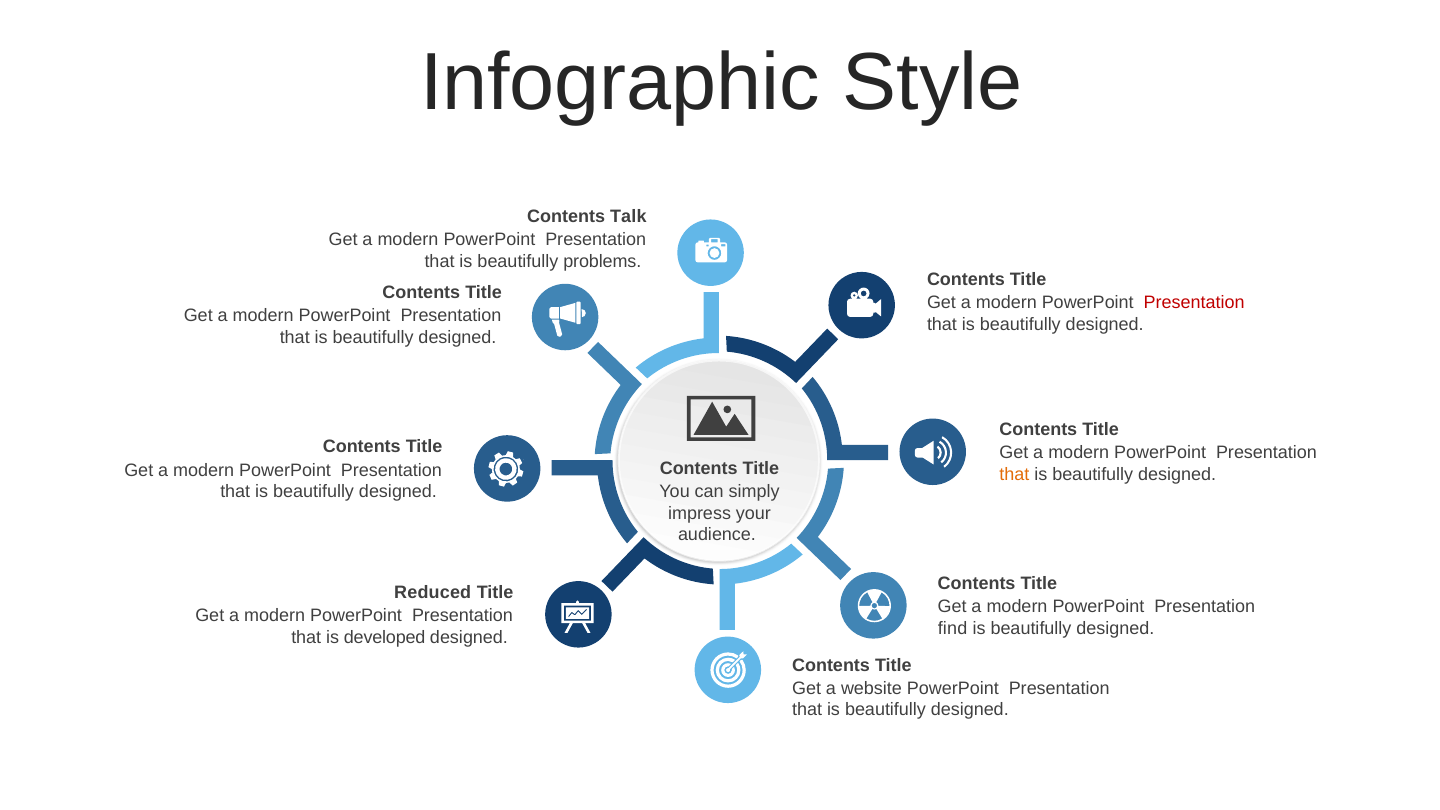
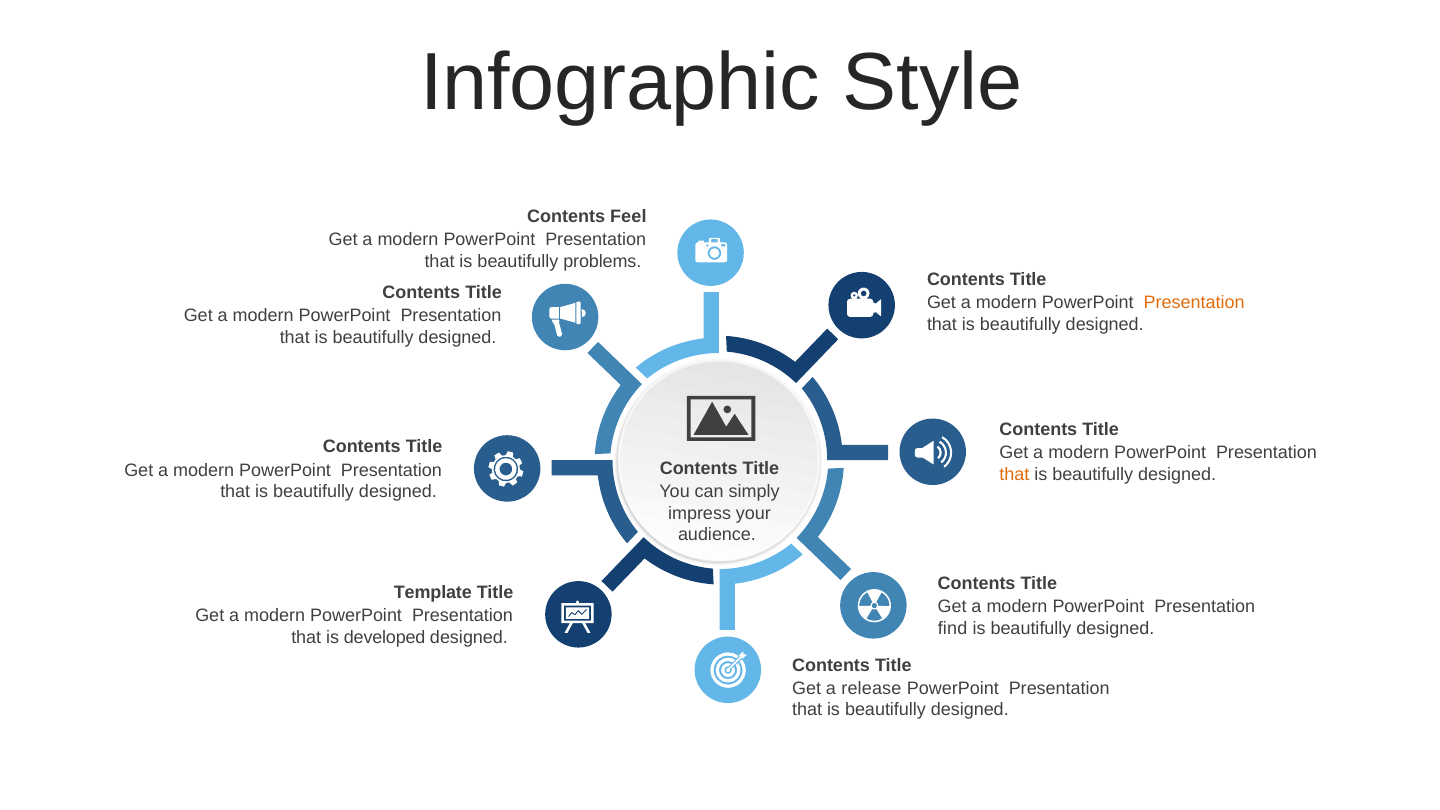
Talk: Talk -> Feel (628, 217)
Presentation colour: red -> orange (1194, 303)
Reduced: Reduced -> Template (433, 593)
website: website -> release (871, 688)
